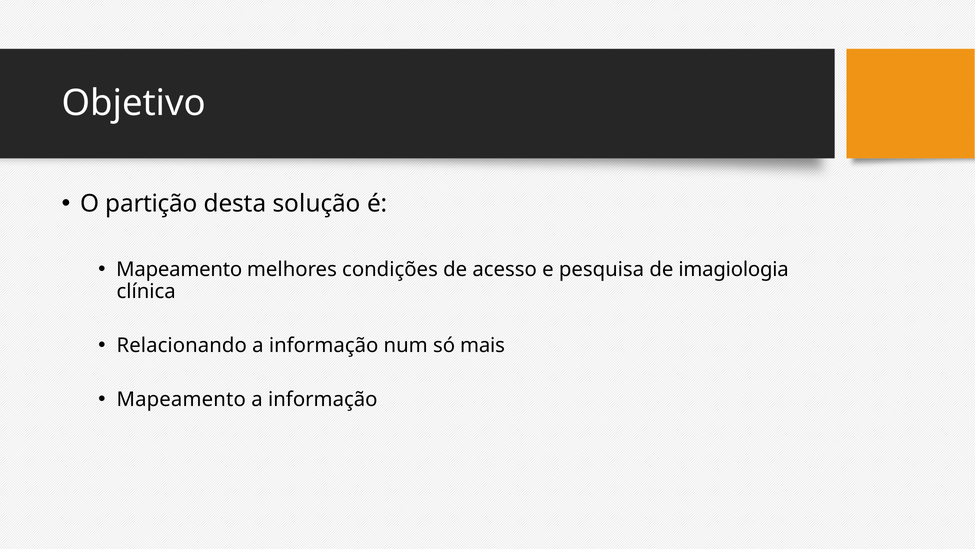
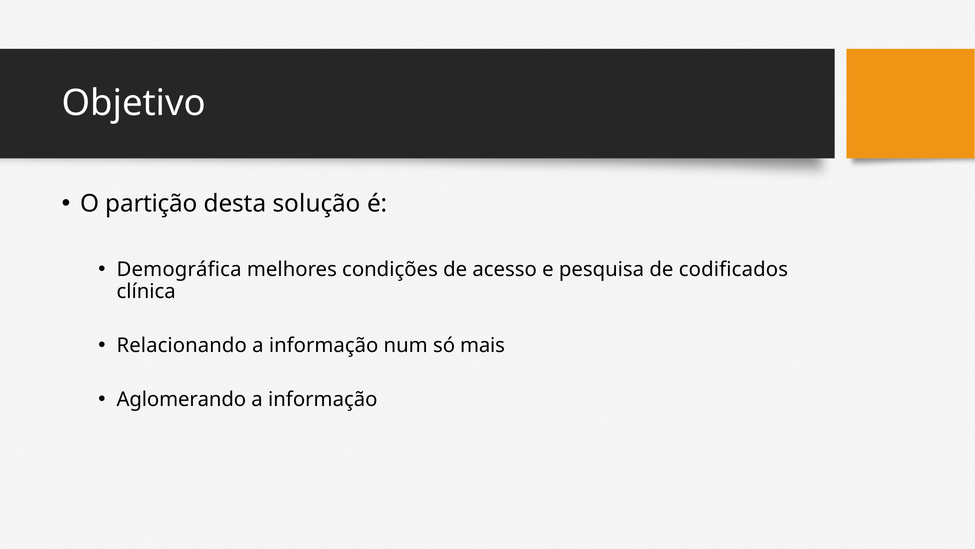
Mapeamento: Mapeamento -> Demográfica (179, 269)
imagiologia: imagiologia -> codificados (733, 269)
Mapeamento: Mapeamento -> Aglomerando (181, 399)
